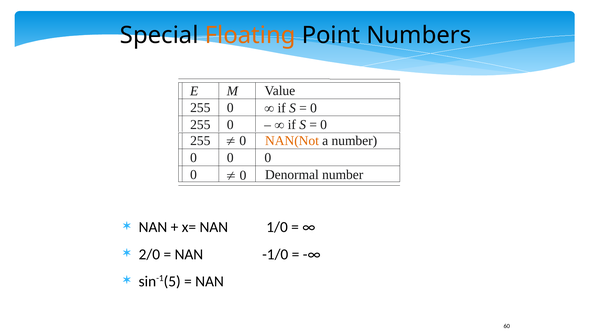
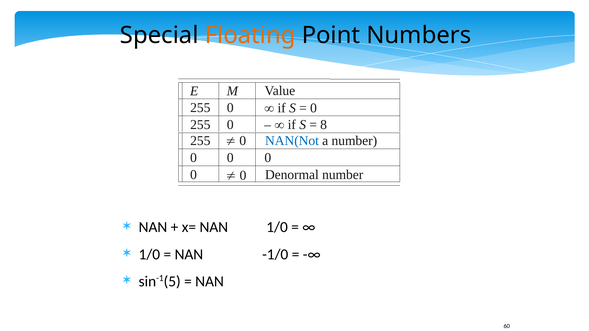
0: 0 -> 8 (324, 125)
NAN(Not colour: orange -> blue (292, 141)
2/0: 2/0 -> 1/0 (149, 255)
